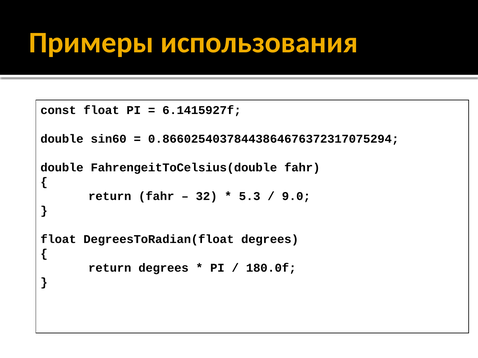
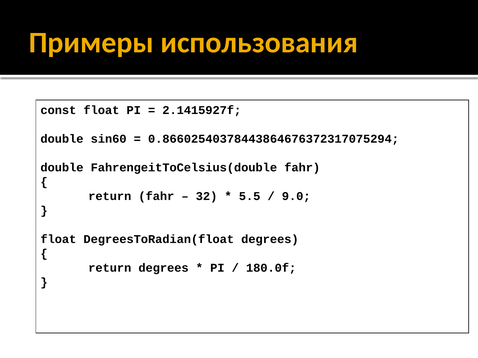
6.1415927f: 6.1415927f -> 2.1415927f (202, 111)
5.3: 5.3 -> 5.5 (250, 197)
